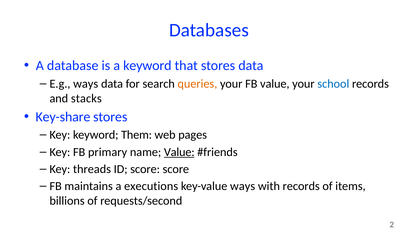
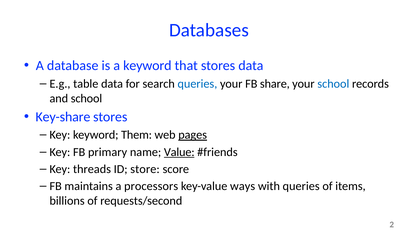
E.g ways: ways -> table (86, 84)
queries colour: orange -> blue (197, 84)
FB value: value -> share (275, 84)
and stacks: stacks -> school (86, 98)
pages underline: none -> present (193, 135)
ID score: score -> store (145, 169)
executions: executions -> processors (151, 186)
with records: records -> queries (301, 186)
